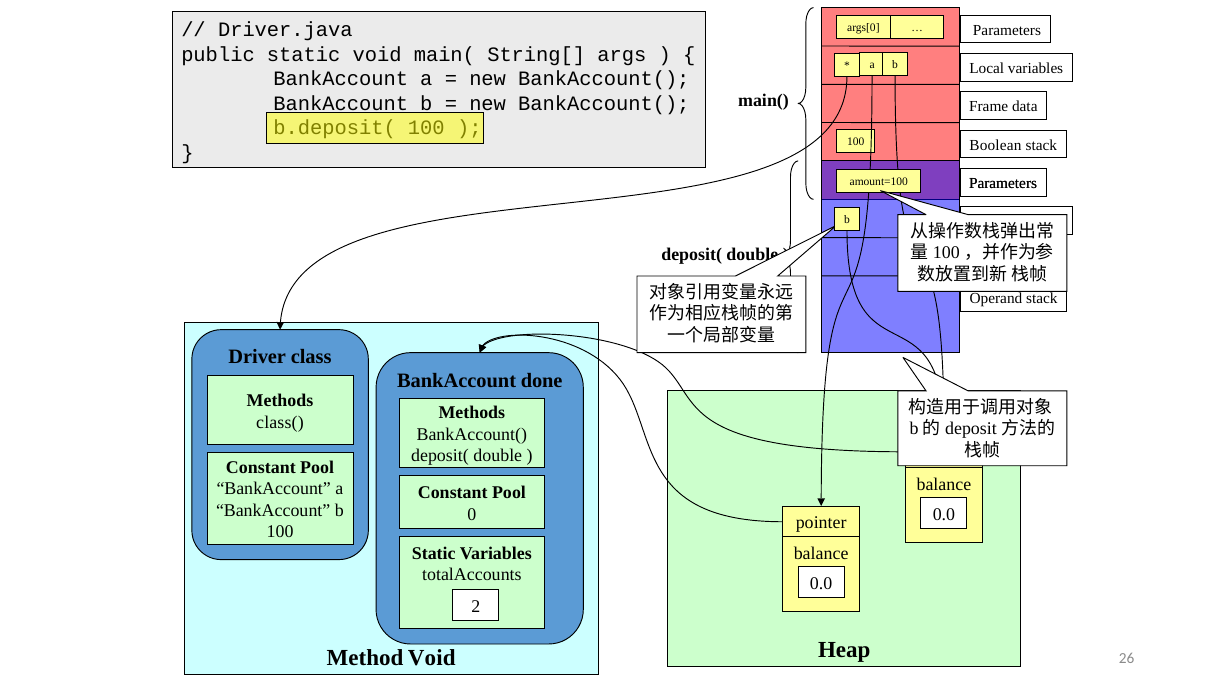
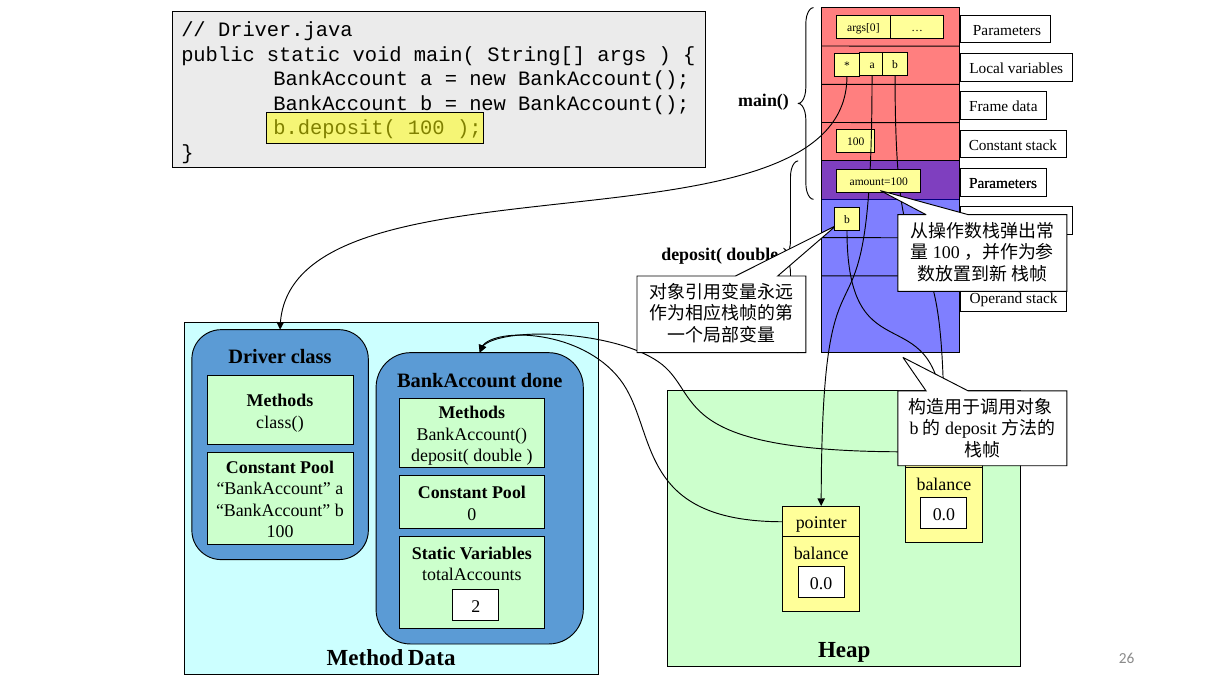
Boolean: Boolean -> Constant (996, 145)
Method Void: Void -> Data (432, 659)
